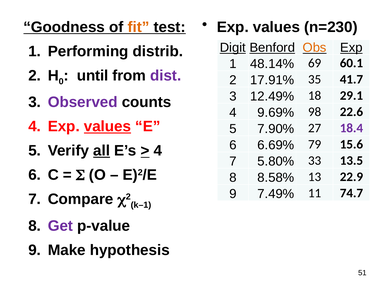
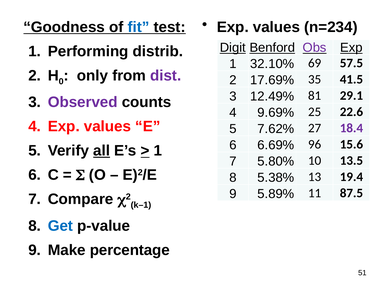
n=230: n=230 -> n=234 (331, 27)
fit colour: orange -> blue (138, 27)
Obs colour: orange -> purple (315, 48)
48.14%: 48.14% -> 32.10% (272, 64)
60.1: 60.1 -> 57.5 (351, 63)
until: until -> only (93, 76)
17.91%: 17.91% -> 17.69% (272, 80)
41.7: 41.7 -> 41.5 (351, 79)
18: 18 -> 81 (315, 96)
98: 98 -> 25 (315, 112)
values underline: present -> none (107, 127)
7.90%: 7.90% -> 7.62% (276, 129)
79: 79 -> 96 (315, 145)
4: 4 -> 1 (158, 151)
33: 33 -> 10 (315, 161)
8.58%: 8.58% -> 5.38% (276, 178)
22.9: 22.9 -> 19.4 (351, 177)
7.49%: 7.49% -> 5.89% (276, 194)
74.7: 74.7 -> 87.5 (351, 193)
Get colour: purple -> blue (60, 226)
hypothesis: hypothesis -> percentage (130, 251)
